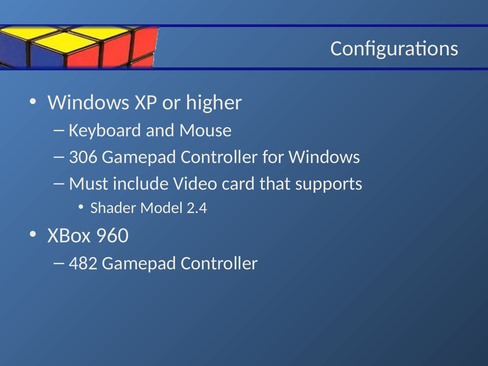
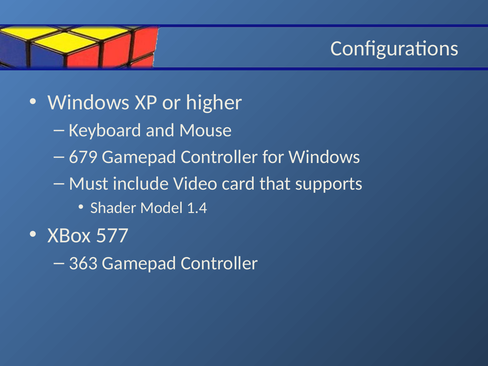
306: 306 -> 679 (83, 157)
2.4: 2.4 -> 1.4 (197, 208)
960: 960 -> 577 (112, 235)
482: 482 -> 363 (83, 263)
